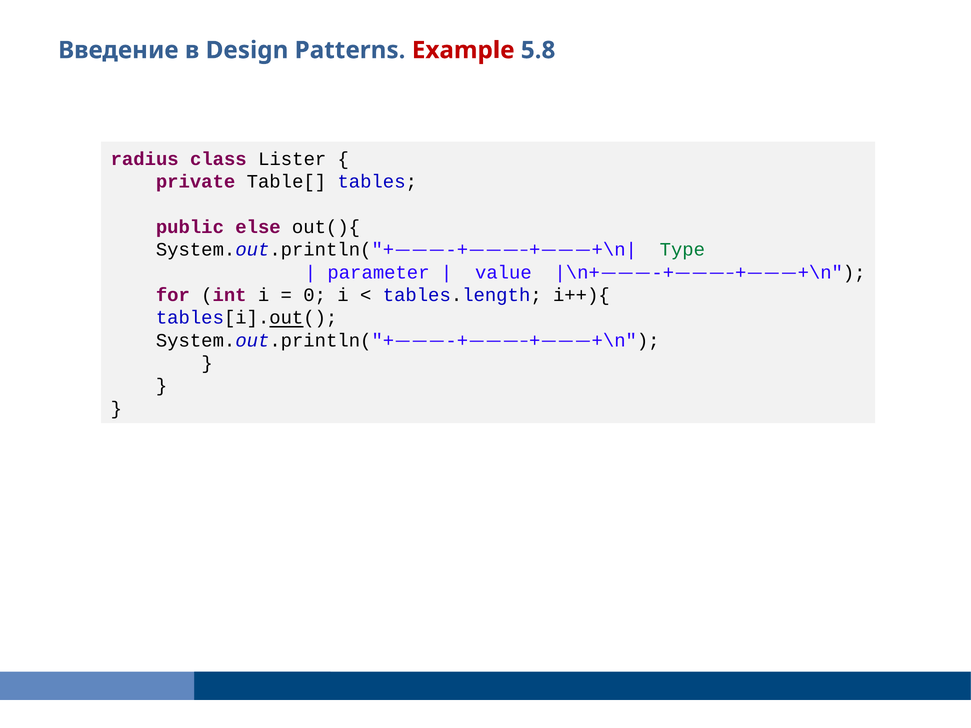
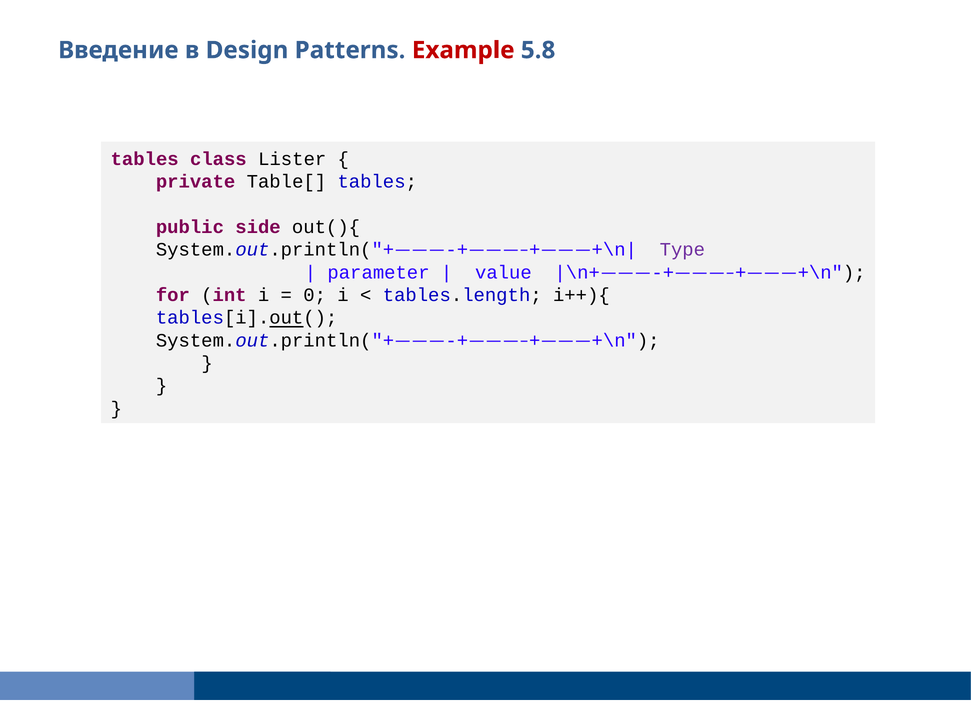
radius: radius -> tables (145, 159)
else: else -> side (258, 227)
Type colour: green -> purple (682, 250)
